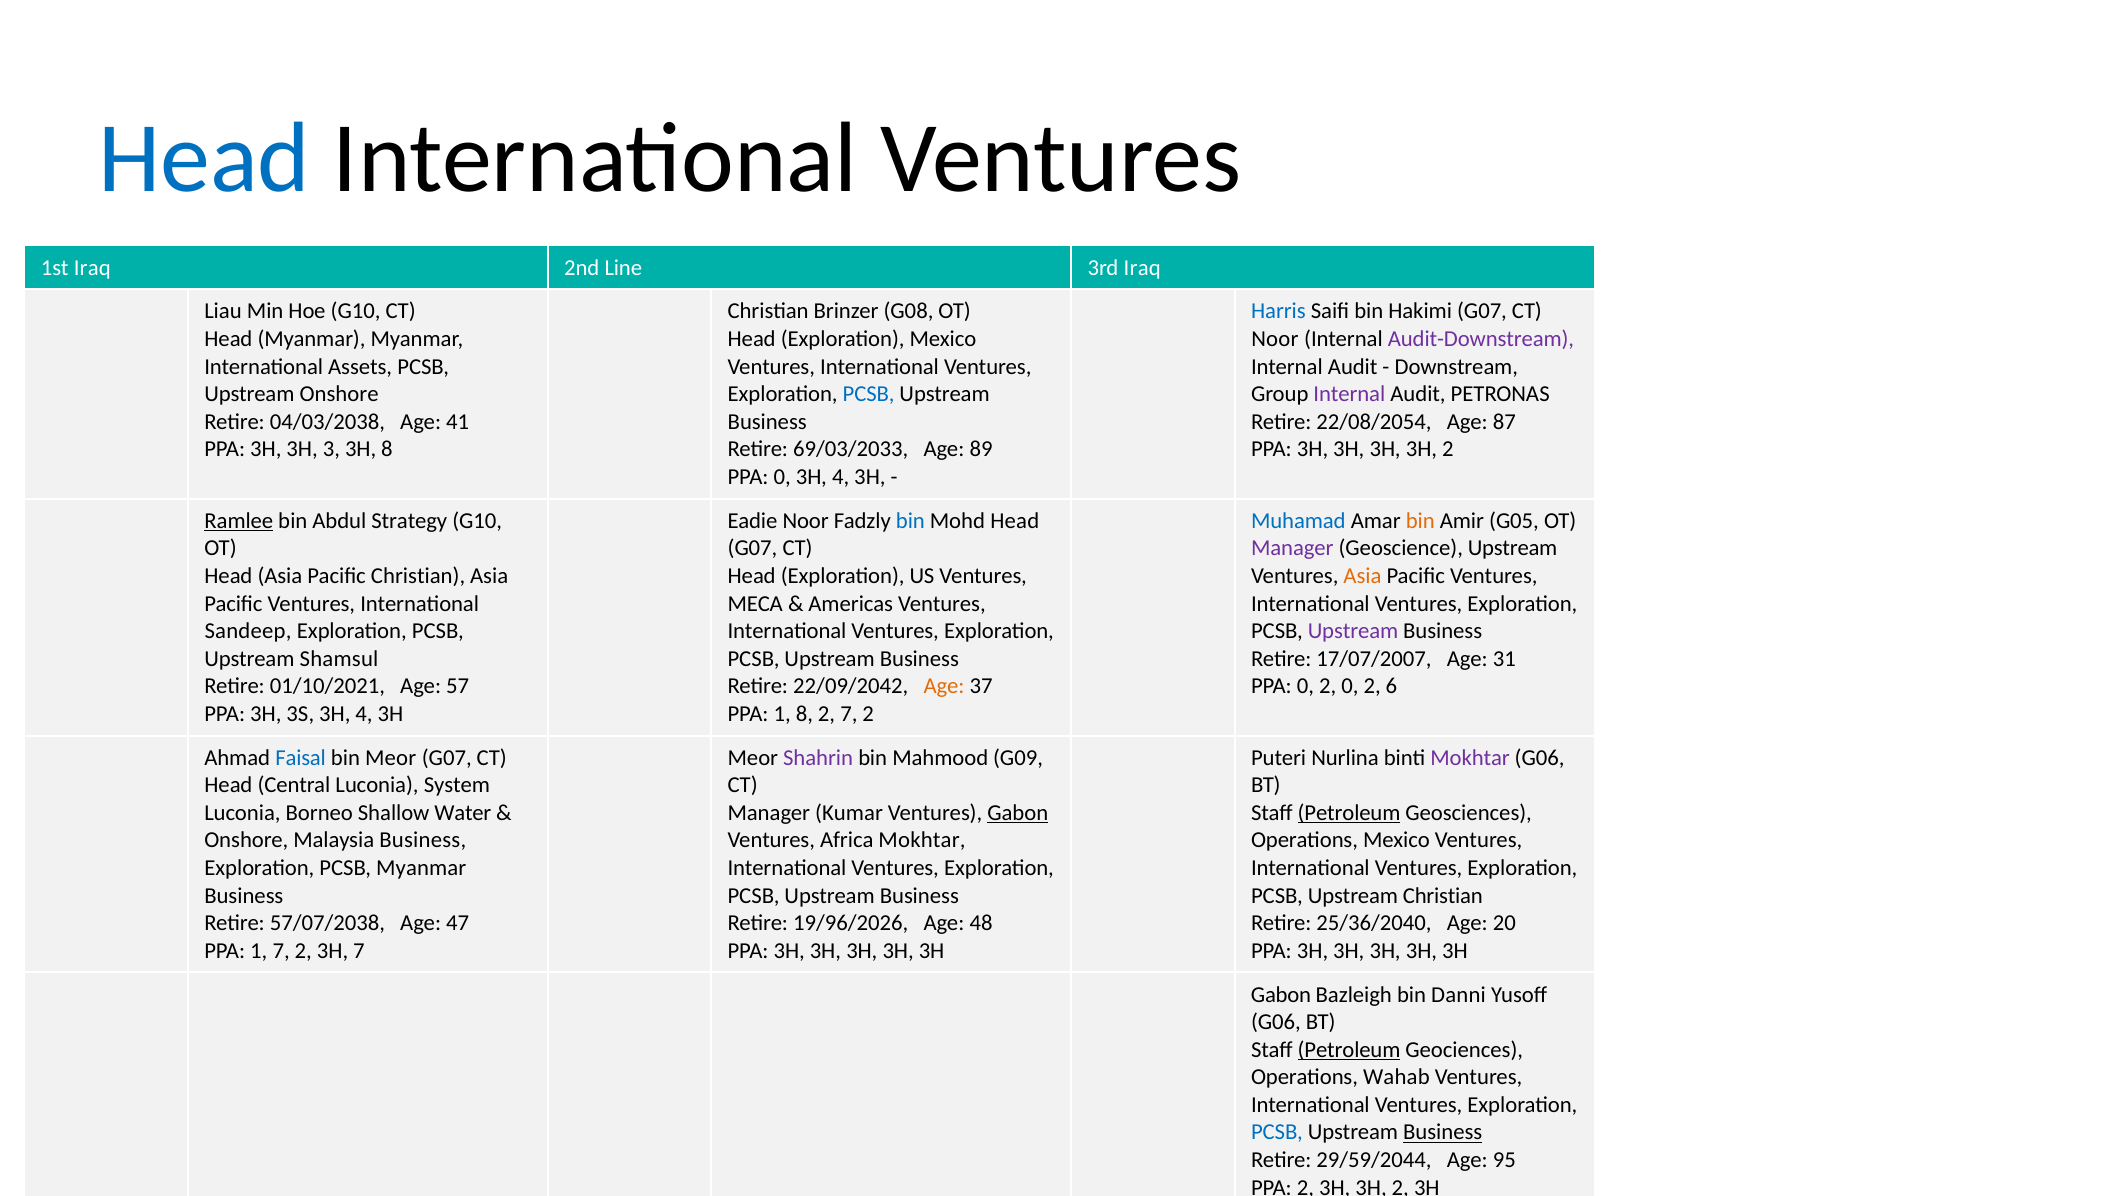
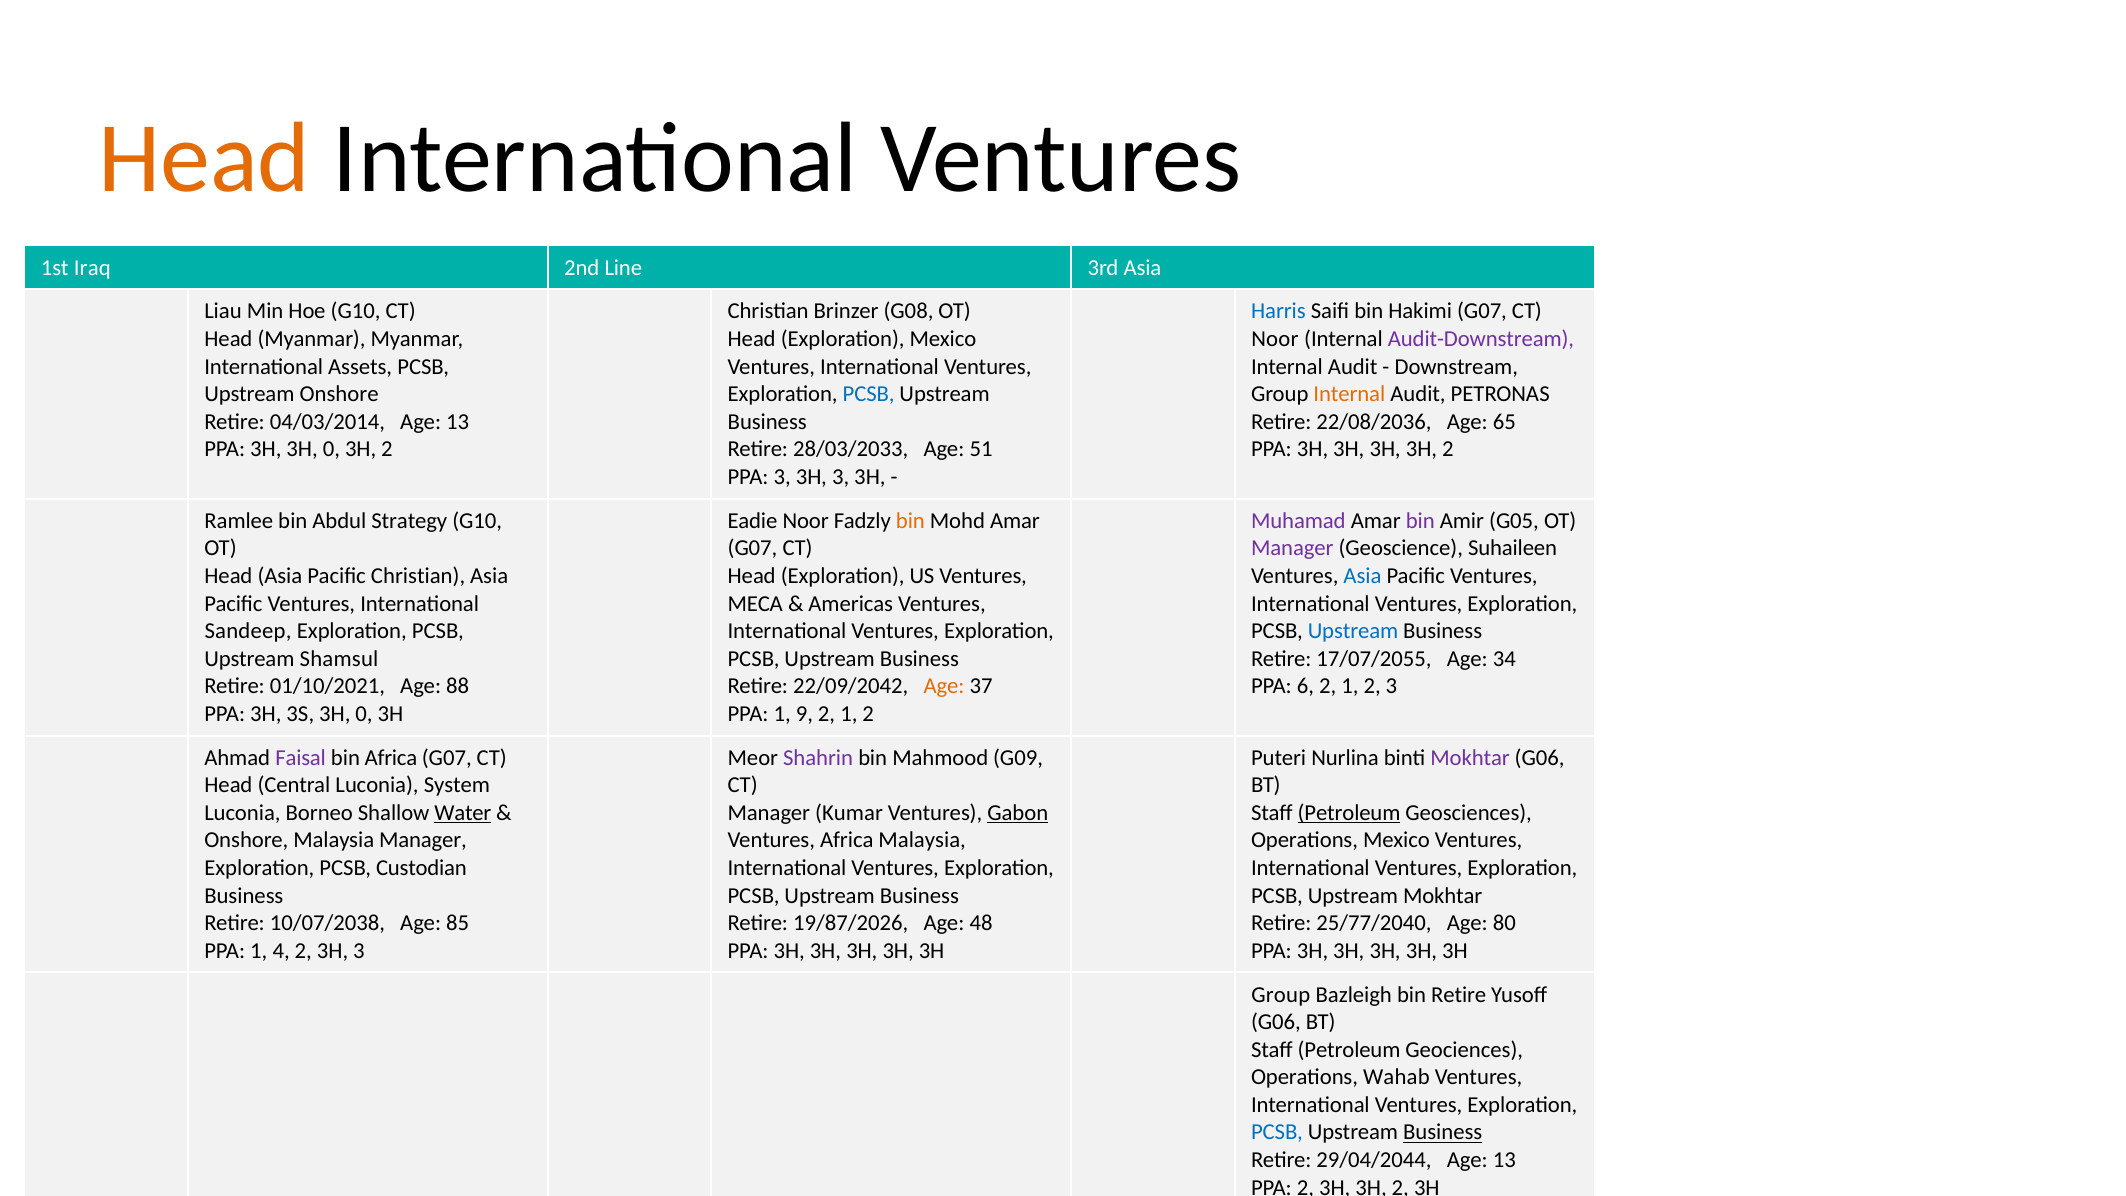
Head colour: blue -> orange (204, 158)
3rd Iraq: Iraq -> Asia (1142, 267)
Internal colour: purple -> orange (1349, 394)
04/03/2038: 04/03/2038 -> 04/03/2014 (327, 422)
41: 41 -> 13 (458, 422)
22/08/2054: 22/08/2054 -> 22/08/2036 (1374, 422)
87: 87 -> 65 (1504, 422)
3H 3H 3: 3 -> 0 (332, 449)
8: 8 -> 2 (387, 449)
69/03/2033: 69/03/2033 -> 28/03/2033 (851, 449)
89: 89 -> 51 (981, 449)
0: 0 -> 3 (782, 477)
4: 4 -> 3 (841, 477)
Ramlee underline: present -> none (239, 521)
bin colour: blue -> orange (910, 521)
Mohd Head: Head -> Amar (1015, 521)
Muhamad colour: blue -> purple (1298, 521)
bin colour: orange -> purple (1420, 521)
Geoscience Upstream: Upstream -> Suhaileen (1513, 548)
Asia colour: orange -> blue (1362, 576)
Upstream colour: purple -> blue (1353, 631)
17/07/2007: 17/07/2007 -> 17/07/2055 (1374, 659)
31: 31 -> 34 (1504, 659)
57: 57 -> 88 (458, 686)
0: 0 -> 6 (1305, 686)
0: 0 -> 1 (1350, 686)
2 6: 6 -> 3 (1391, 686)
3S 3H 4: 4 -> 0 (364, 714)
1 8: 8 -> 9 (804, 714)
7: 7 -> 1 (849, 714)
Faisal colour: blue -> purple (301, 758)
bin Meor: Meor -> Africa (391, 758)
Water underline: none -> present (463, 813)
Malaysia Business: Business -> Manager (423, 840)
Africa Mokhtar: Mokhtar -> Malaysia (922, 840)
PCSB Myanmar: Myanmar -> Custodian (421, 868)
Upstream Christian: Christian -> Mokhtar (1443, 895)
57/07/2038: 57/07/2038 -> 10/07/2038 (327, 923)
47: 47 -> 85 (458, 923)
19/96/2026: 19/96/2026 -> 19/87/2026 (851, 923)
25/36/2040: 25/36/2040 -> 25/77/2040 (1374, 923)
20: 20 -> 80 (1504, 923)
1 7: 7 -> 4 (281, 951)
2 3H 7: 7 -> 3 (359, 951)
Gabon: Gabon -> Group (1281, 995)
bin Danni: Danni -> Retire (1459, 995)
Petroleum underline: present -> none (1349, 1050)
29/59/2044: 29/59/2044 -> 29/04/2044 (1374, 1160)
95: 95 -> 13 (1504, 1160)
